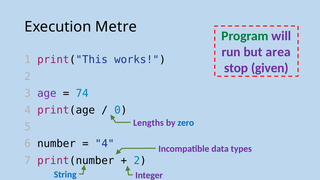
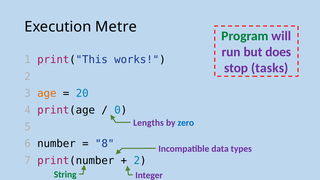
area: area -> does (278, 52)
given: given -> tasks (270, 68)
age colour: purple -> orange (47, 93)
74: 74 -> 20 (82, 93)
4: 4 -> 8 (105, 144)
String colour: blue -> green (65, 174)
